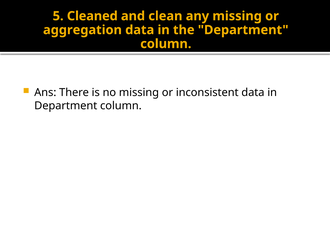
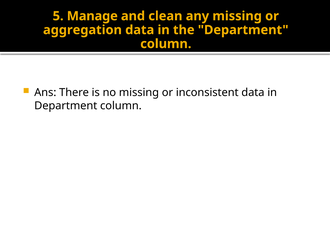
Cleaned: Cleaned -> Manage (92, 16)
